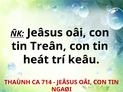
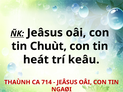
Treân: Treân -> Chuùt (48, 46)
